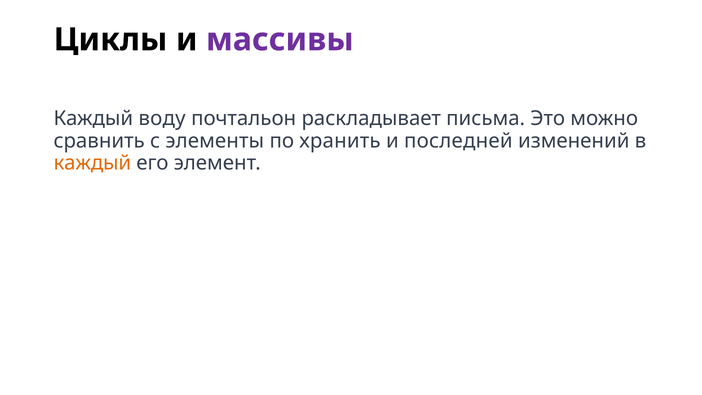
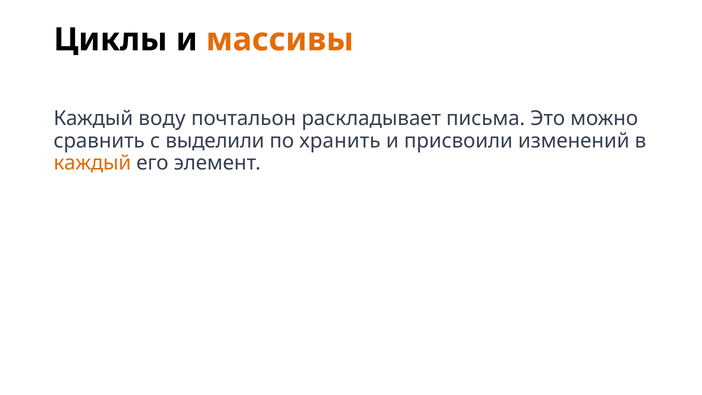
массивы colour: purple -> orange (280, 40)
элементы: элементы -> выделили (215, 141)
последней: последней -> присвоили (458, 141)
